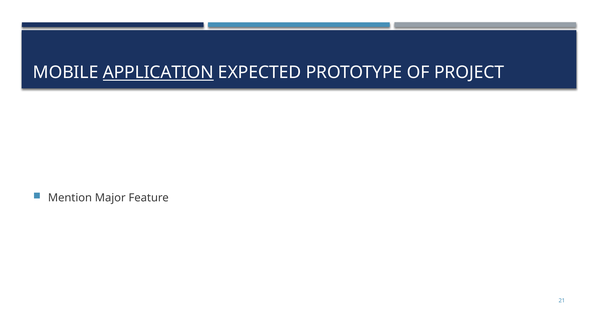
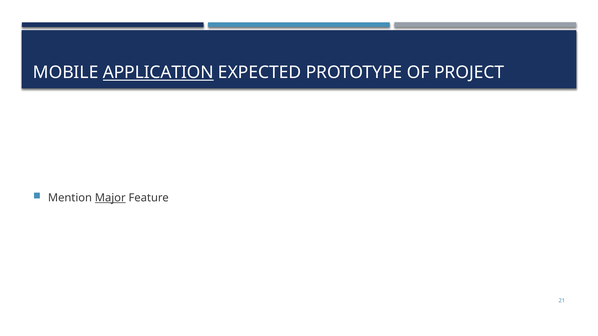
Major underline: none -> present (110, 198)
